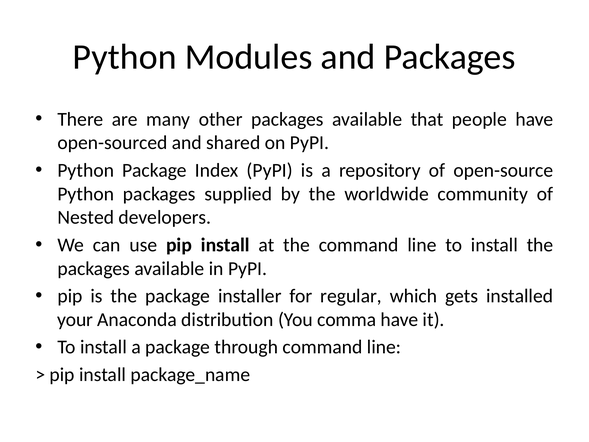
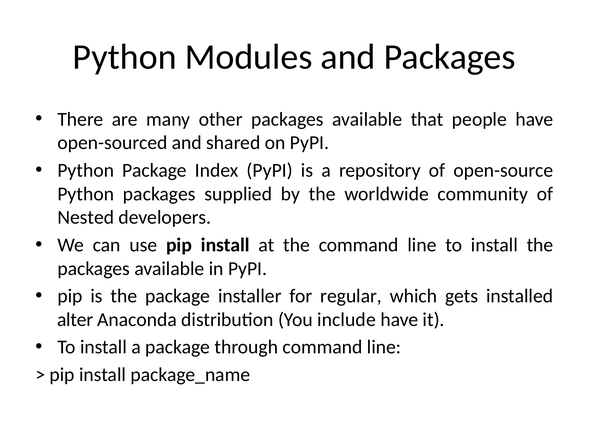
your: your -> alter (75, 319)
comma: comma -> include (347, 319)
